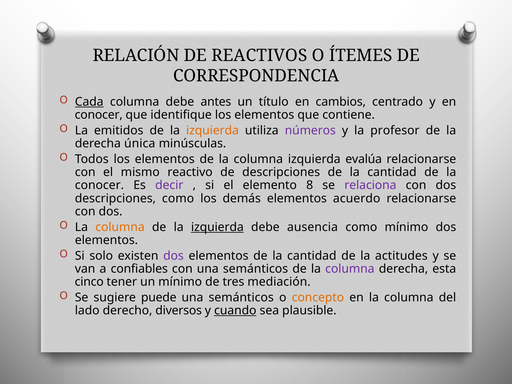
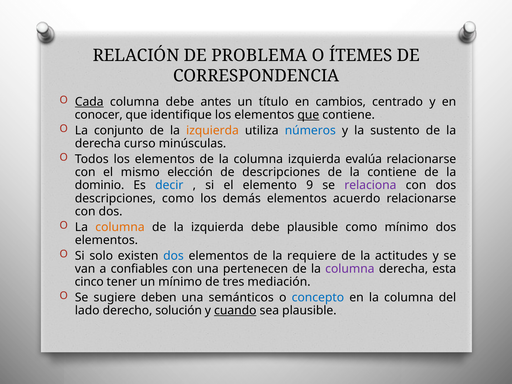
REACTIVOS: REACTIVOS -> PROBLEMA (259, 55)
que underline: none -> present (308, 115)
emitidos: emitidos -> conjunto (119, 131)
números colour: purple -> blue (310, 131)
profesor: profesor -> sustento (395, 131)
única: única -> curso (140, 144)
reactivo: reactivo -> elección (190, 172)
descripciones de la cantidad: cantidad -> contiene (392, 172)
conocer: conocer -> dominio (100, 185)
decir colour: purple -> blue (169, 185)
8: 8 -> 9 (310, 185)
izquierda underline: present -> none (217, 227)
debe ausencia: ausencia -> plausible (313, 227)
dos colour: purple -> blue (173, 256)
elementos de la cantidad: cantidad -> requiere (312, 256)
con una semánticos: semánticos -> pertenecen (256, 269)
puede: puede -> deben (159, 297)
concepto colour: orange -> blue (318, 297)
diversos: diversos -> solución (179, 310)
